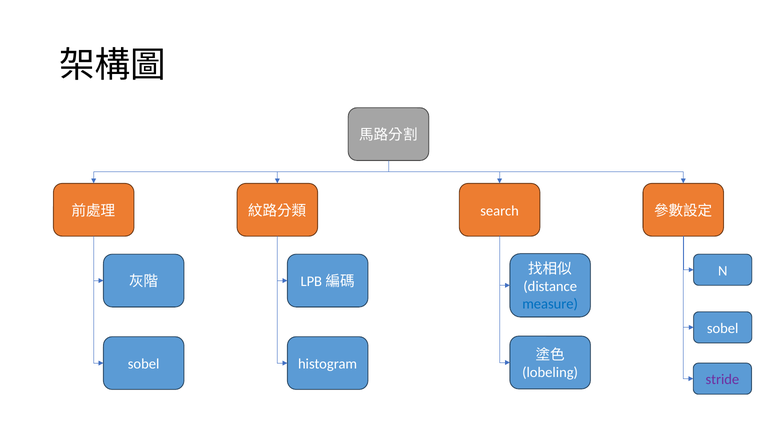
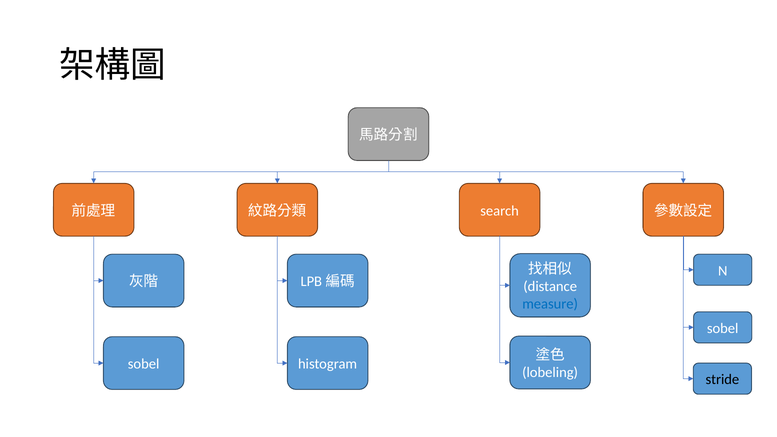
stride colour: purple -> black (722, 380)
